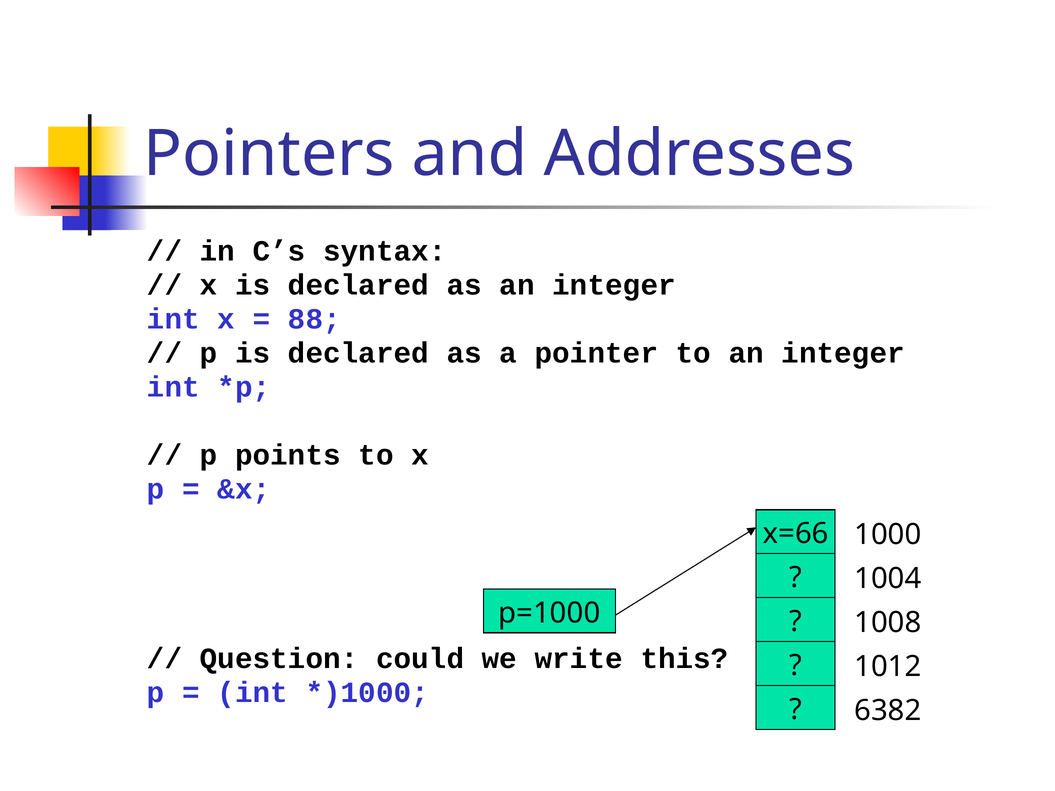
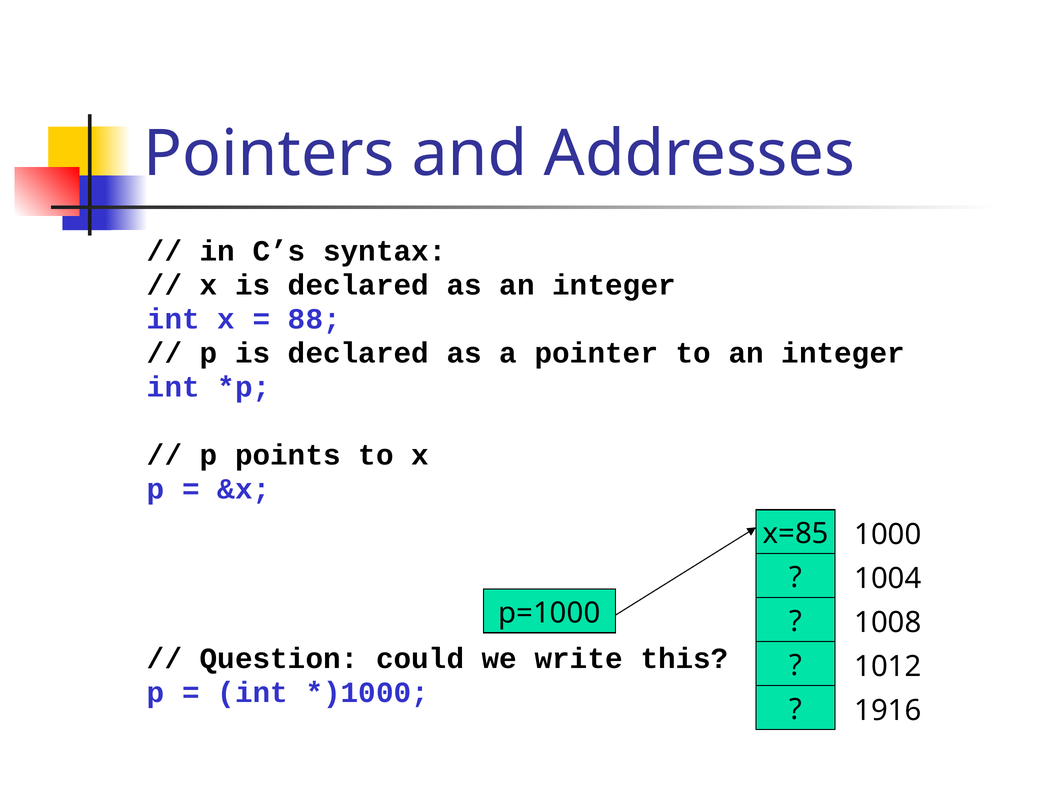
x=66: x=66 -> x=85 (796, 534)
6382: 6382 -> 1916 (888, 711)
